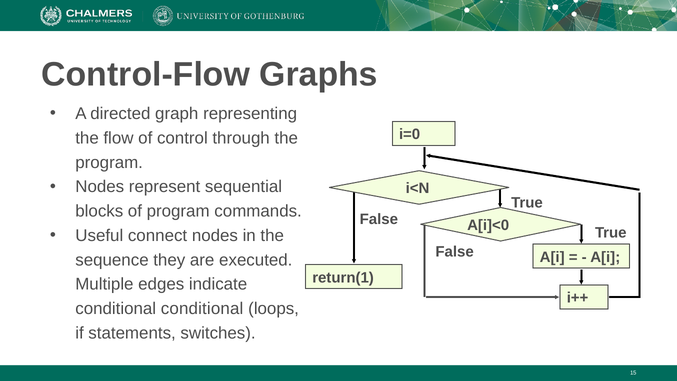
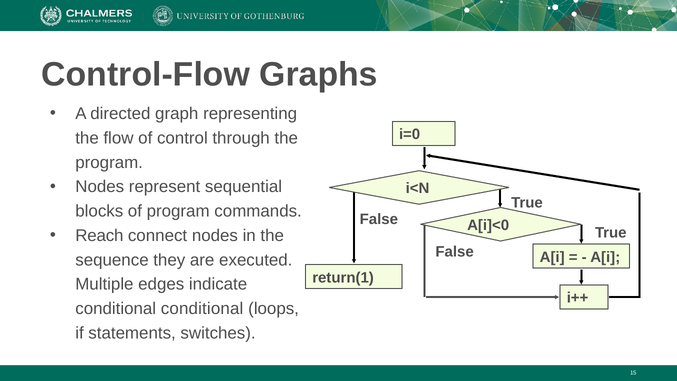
Useful: Useful -> Reach (99, 236)
